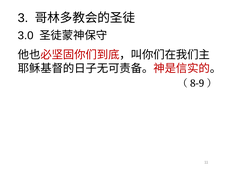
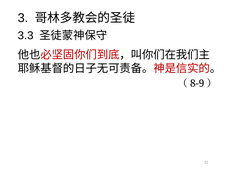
3.0: 3.0 -> 3.3 (26, 35)
